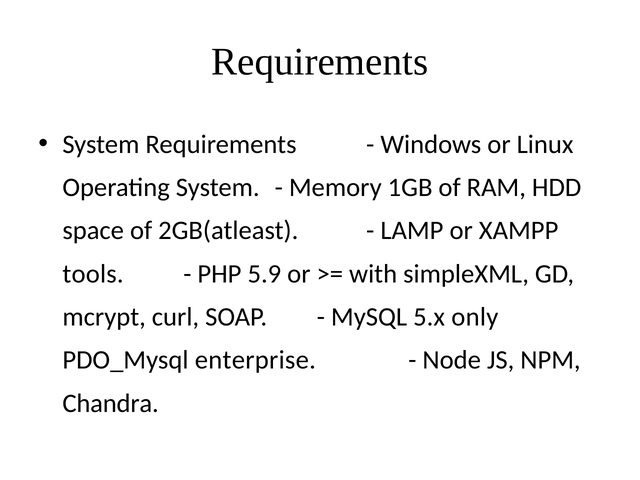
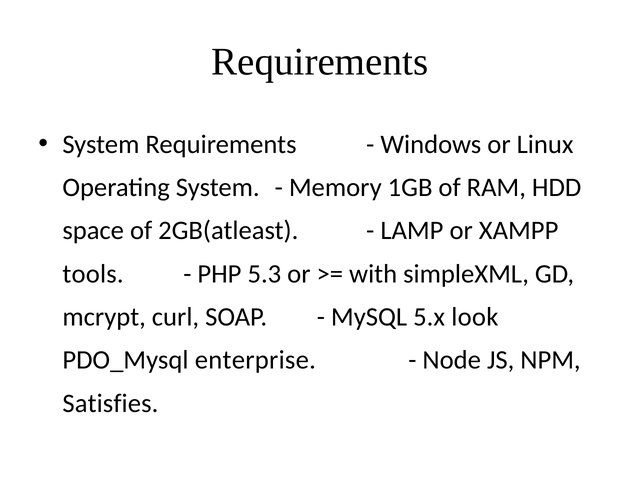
5.9: 5.9 -> 5.3 (264, 274)
only: only -> look (475, 317)
Chandra: Chandra -> Satisfies (110, 403)
